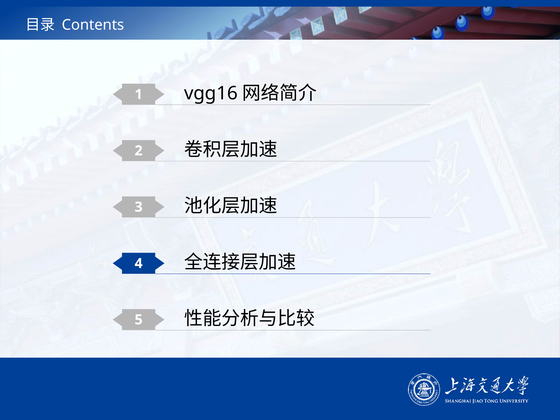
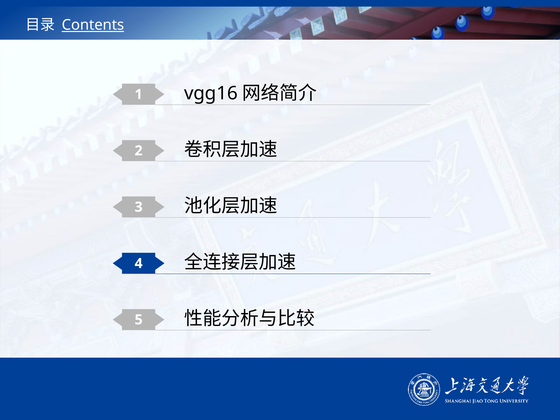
Contents underline: none -> present (93, 25)
